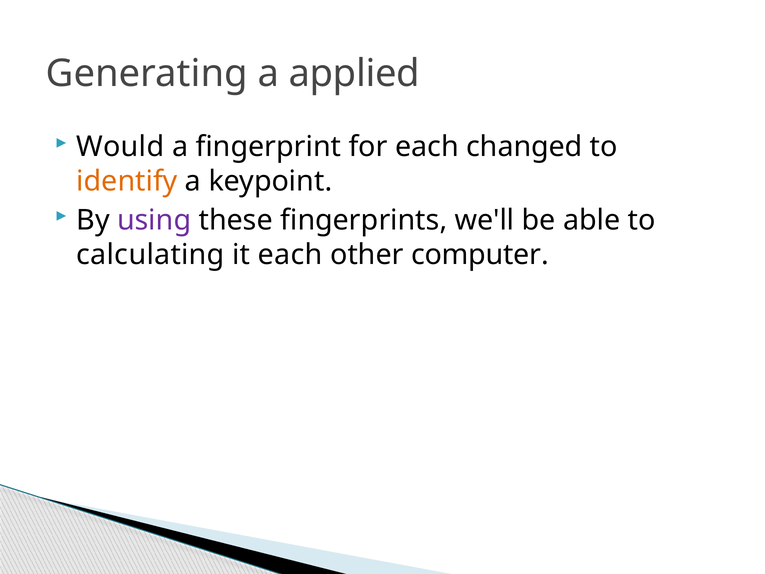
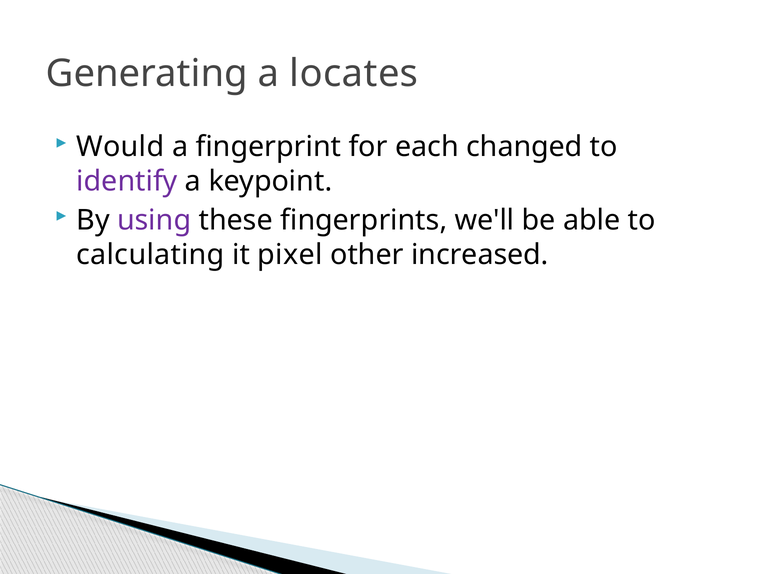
applied: applied -> locates (354, 73)
identify colour: orange -> purple (127, 181)
it each: each -> pixel (290, 255)
computer: computer -> increased (480, 255)
